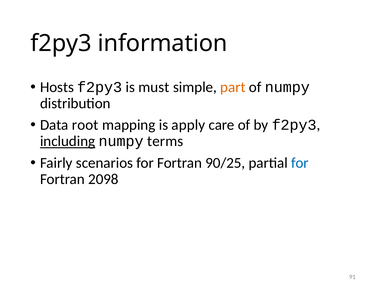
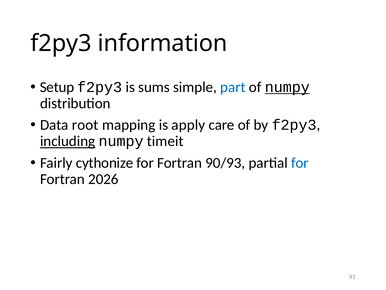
Hosts: Hosts -> Setup (57, 87)
must: must -> sums (154, 87)
part colour: orange -> blue (233, 87)
numpy underline: none -> present (287, 87)
terms: terms -> timeit (165, 141)
scenarios: scenarios -> cythonize (105, 163)
90/25: 90/25 -> 90/93 (225, 163)
2098: 2098 -> 2026 (103, 179)
